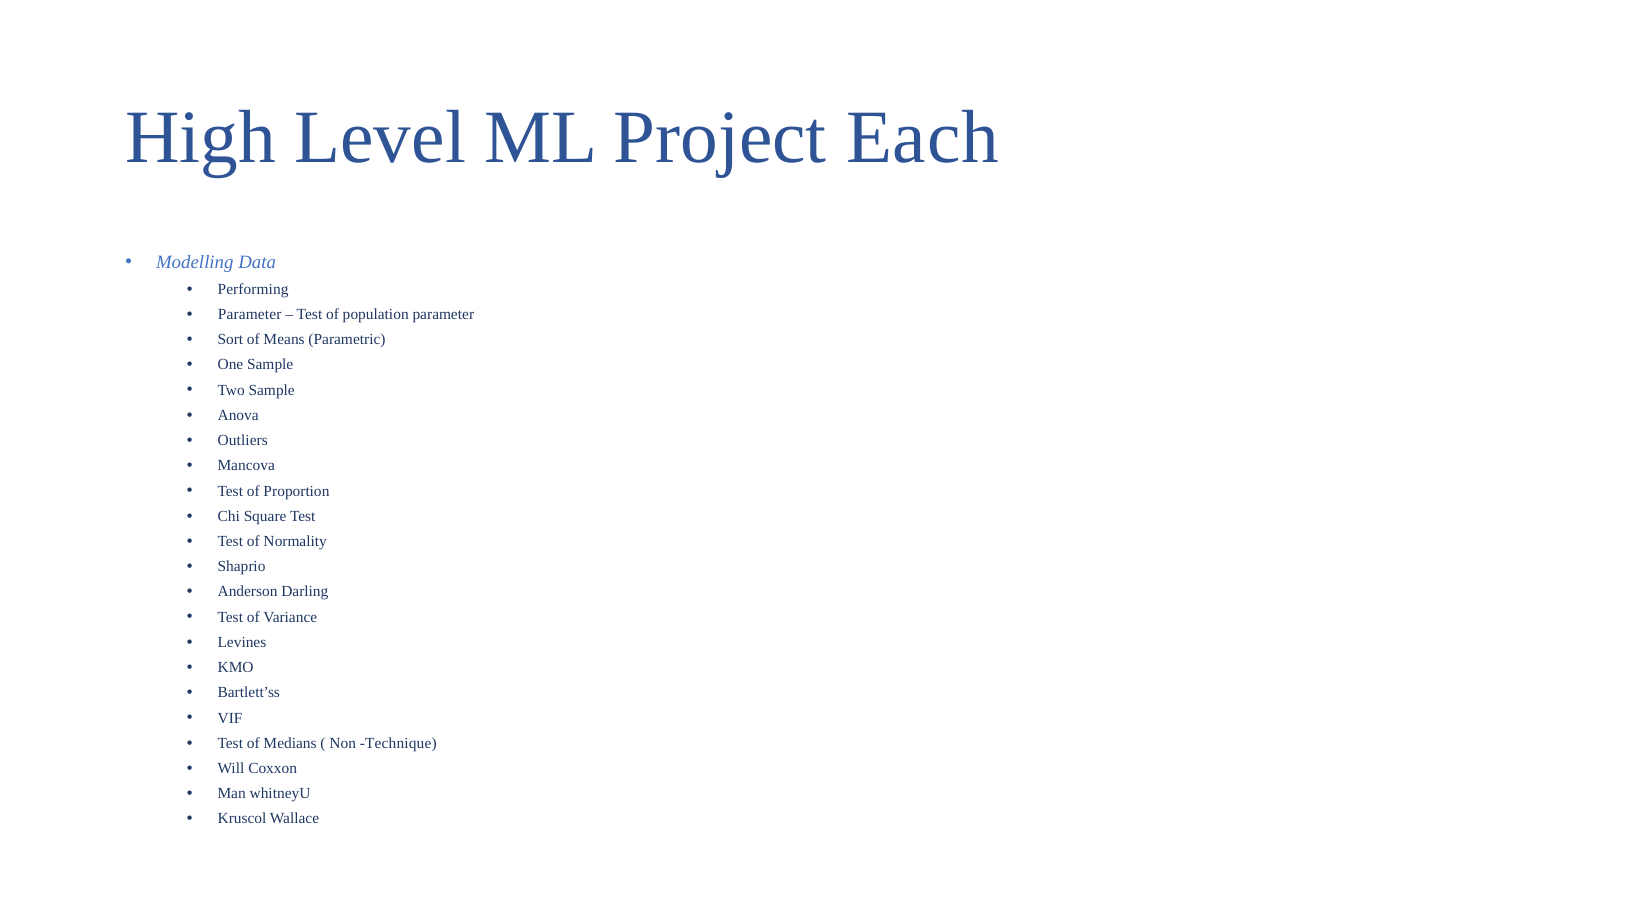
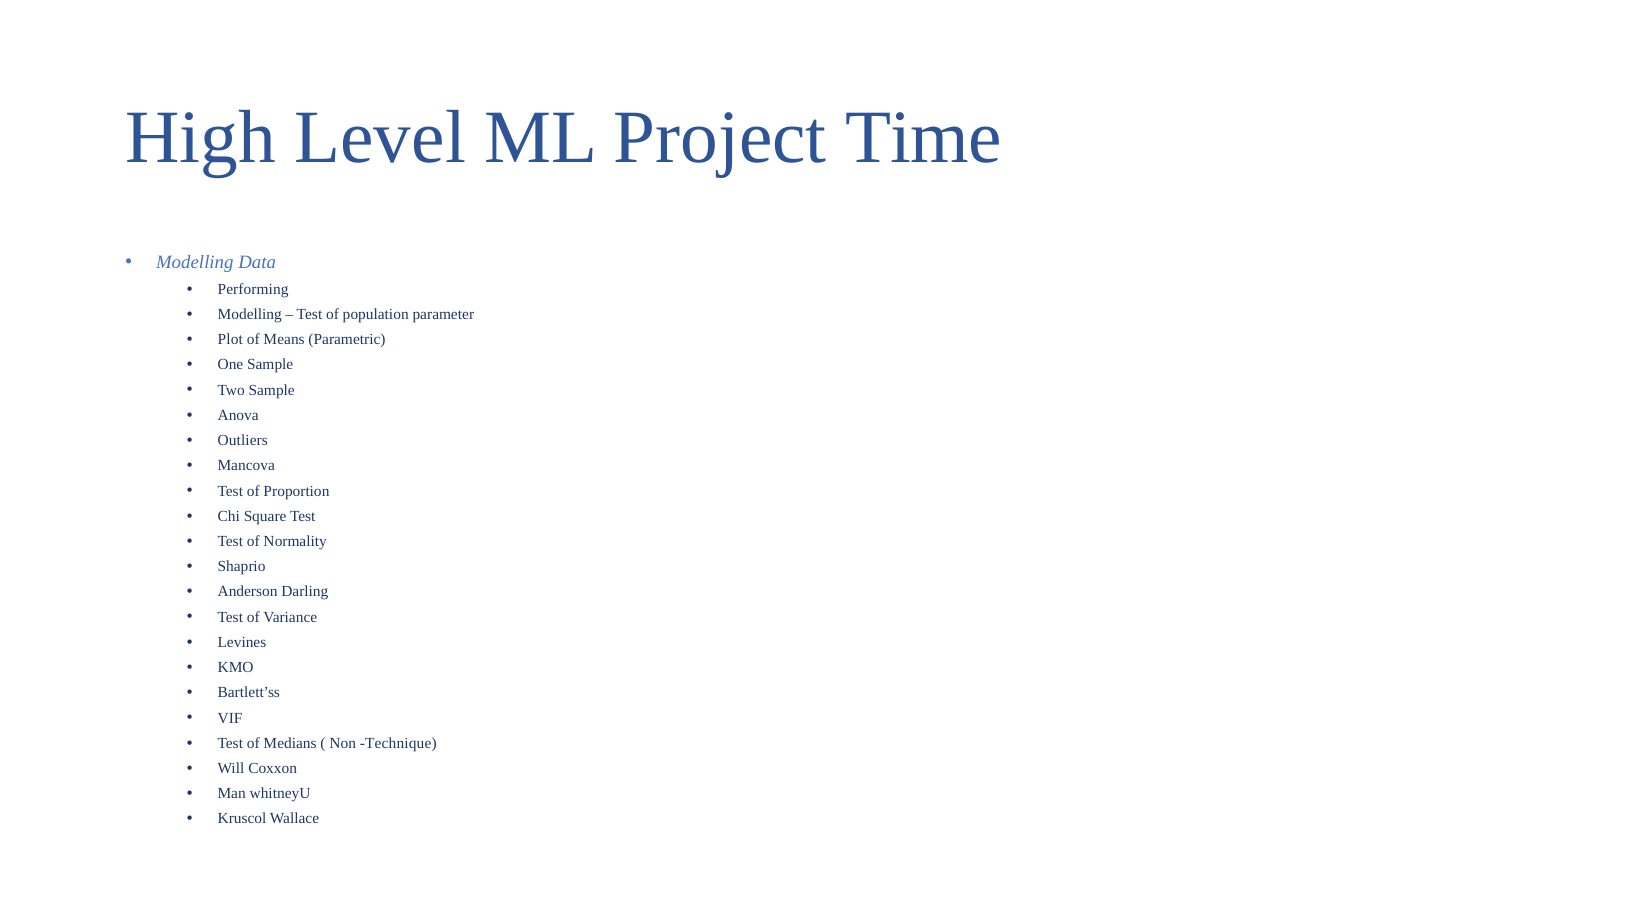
Each: Each -> Time (923, 138)
Parameter: Parameter -> Modelling (250, 315)
Sort: Sort -> Plot (230, 340)
